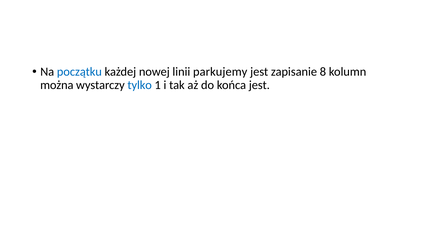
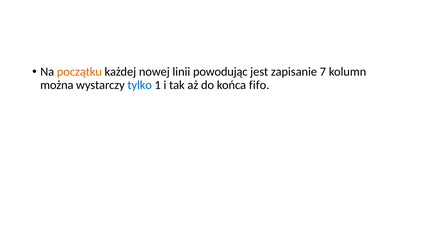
początku colour: blue -> orange (79, 72)
parkujemy: parkujemy -> powodując (220, 72)
8: 8 -> 7 (323, 72)
końca jest: jest -> fifo (259, 85)
